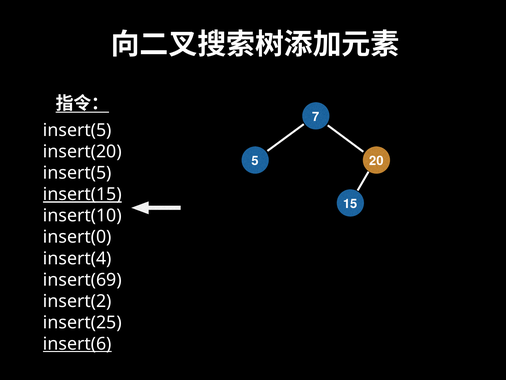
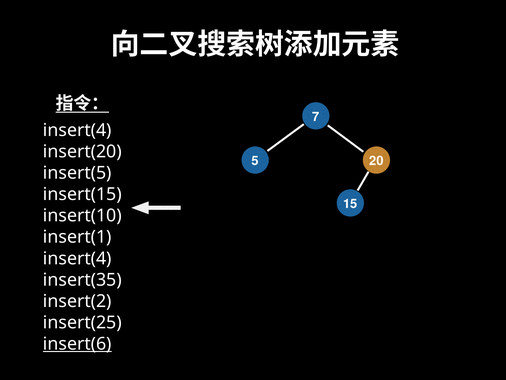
insert(5: insert(5 -> insert(4 (77, 130)
insert(15 underline: present -> none (82, 194)
insert(0: insert(0 -> insert(1 (77, 237)
insert(69: insert(69 -> insert(35 (82, 279)
